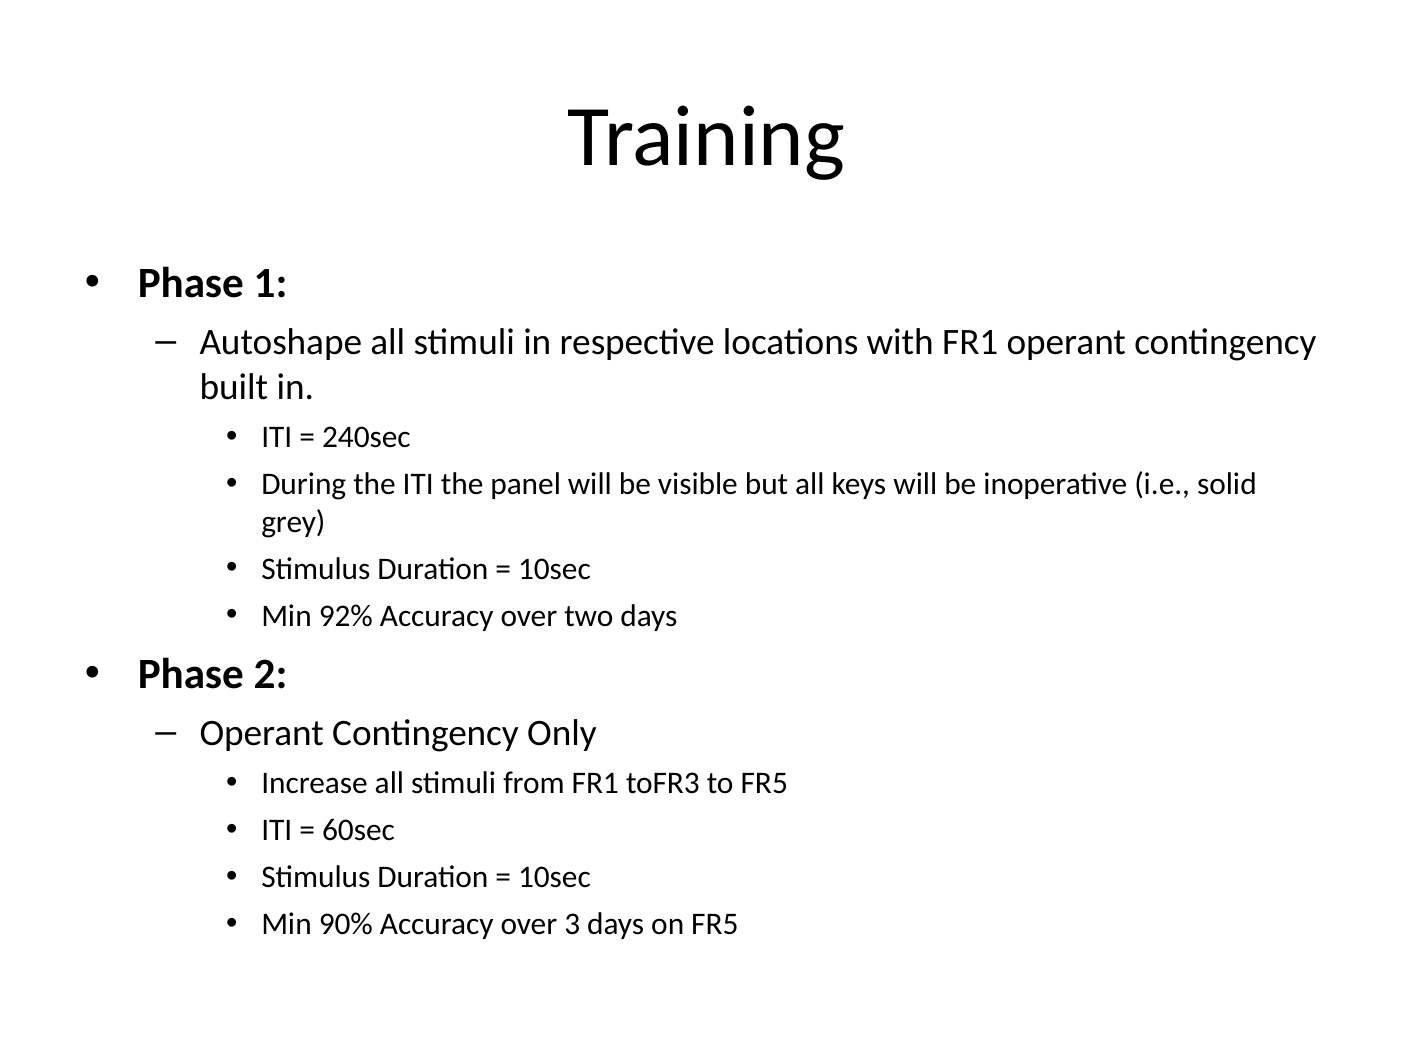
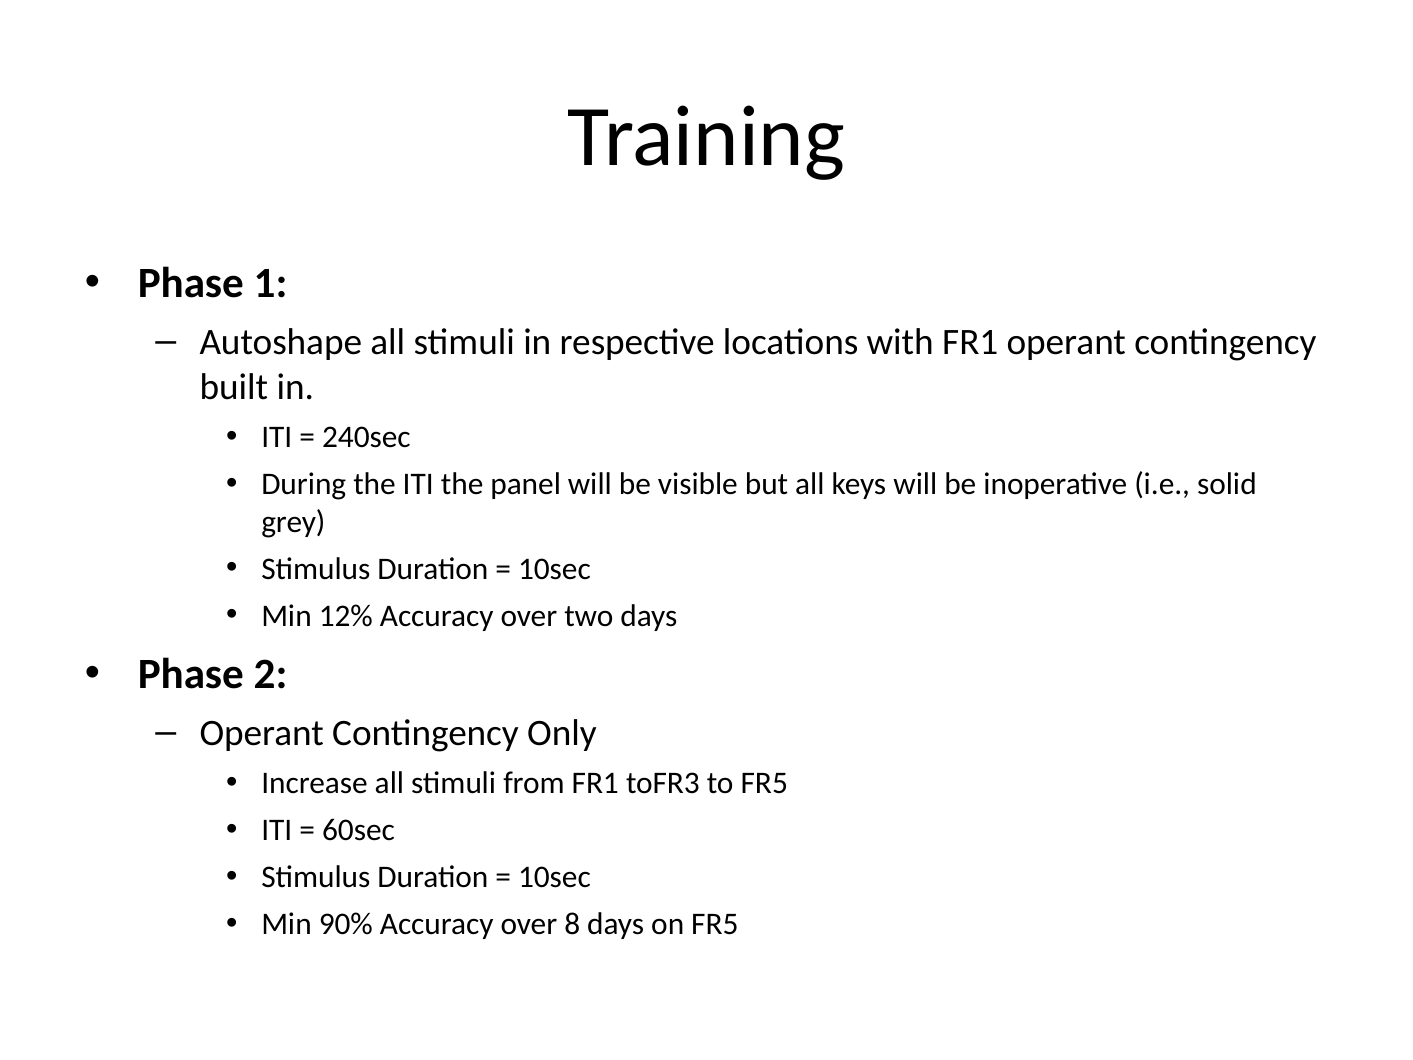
92%: 92% -> 12% (346, 616)
3: 3 -> 8 (572, 924)
